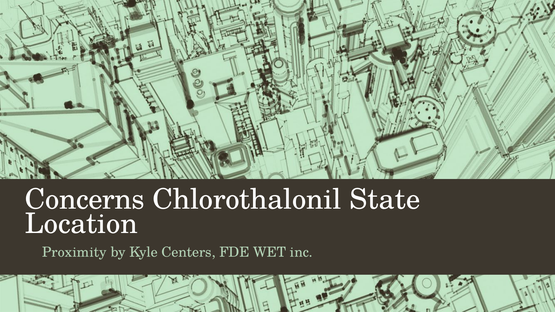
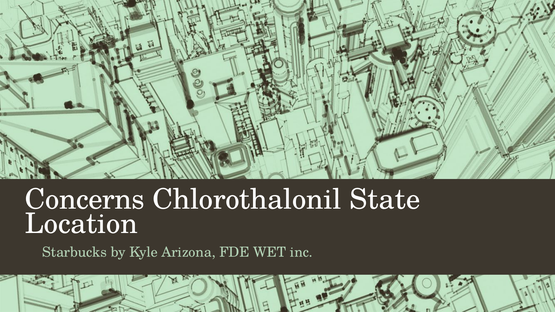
Proximity: Proximity -> Starbucks (75, 252)
Centers: Centers -> Arizona (189, 252)
